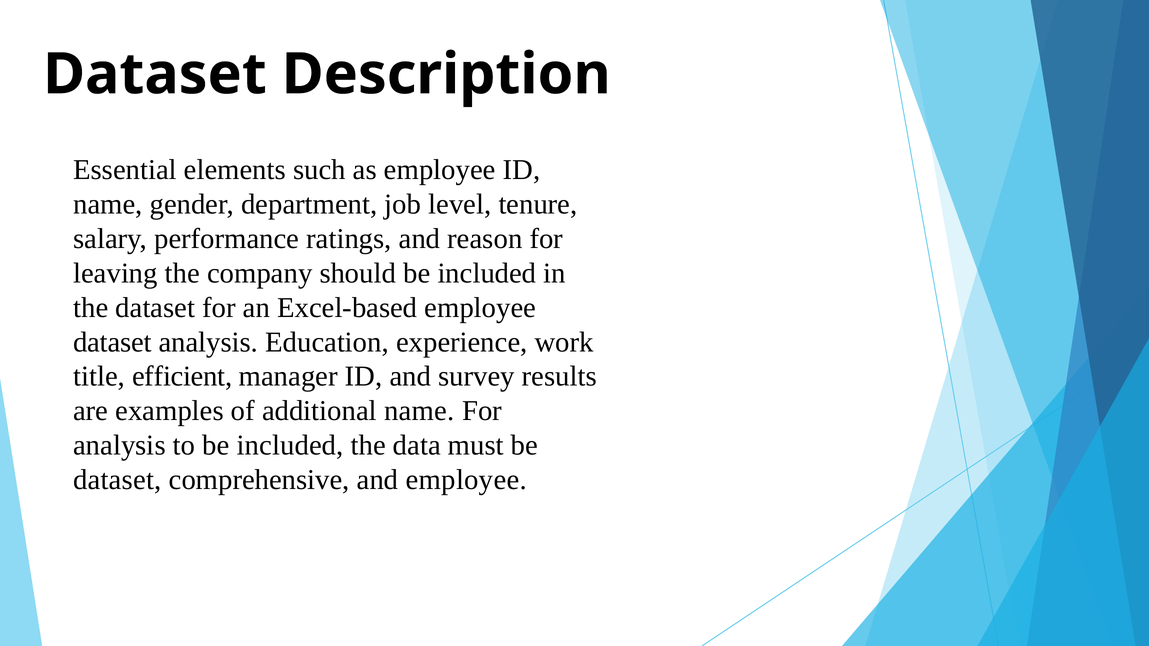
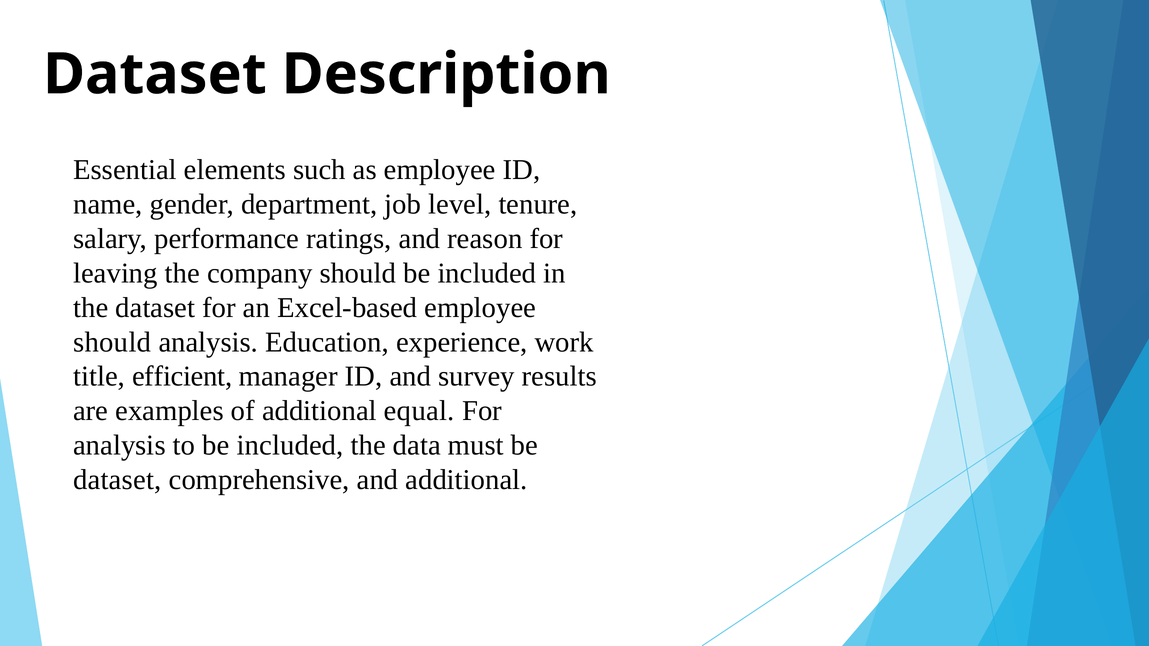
dataset: dataset -> should (112, 342)
additional name: name -> equal (419, 411)
and employee: employee -> additional (466, 480)
